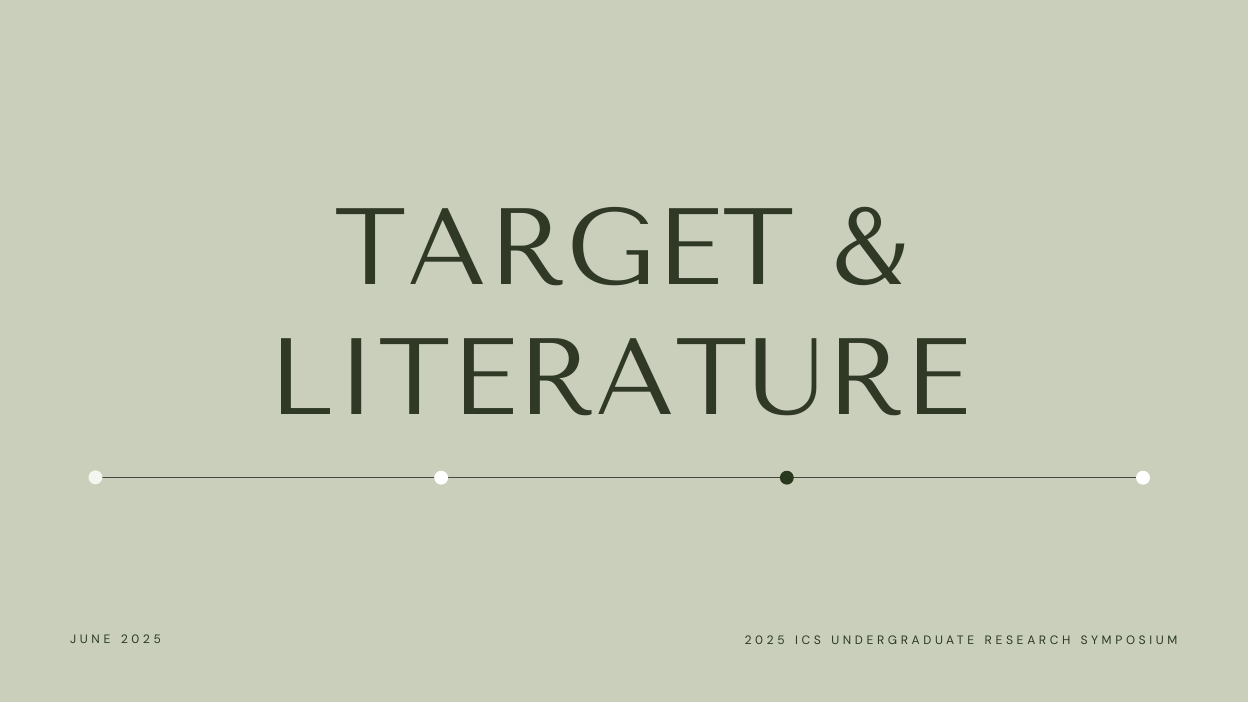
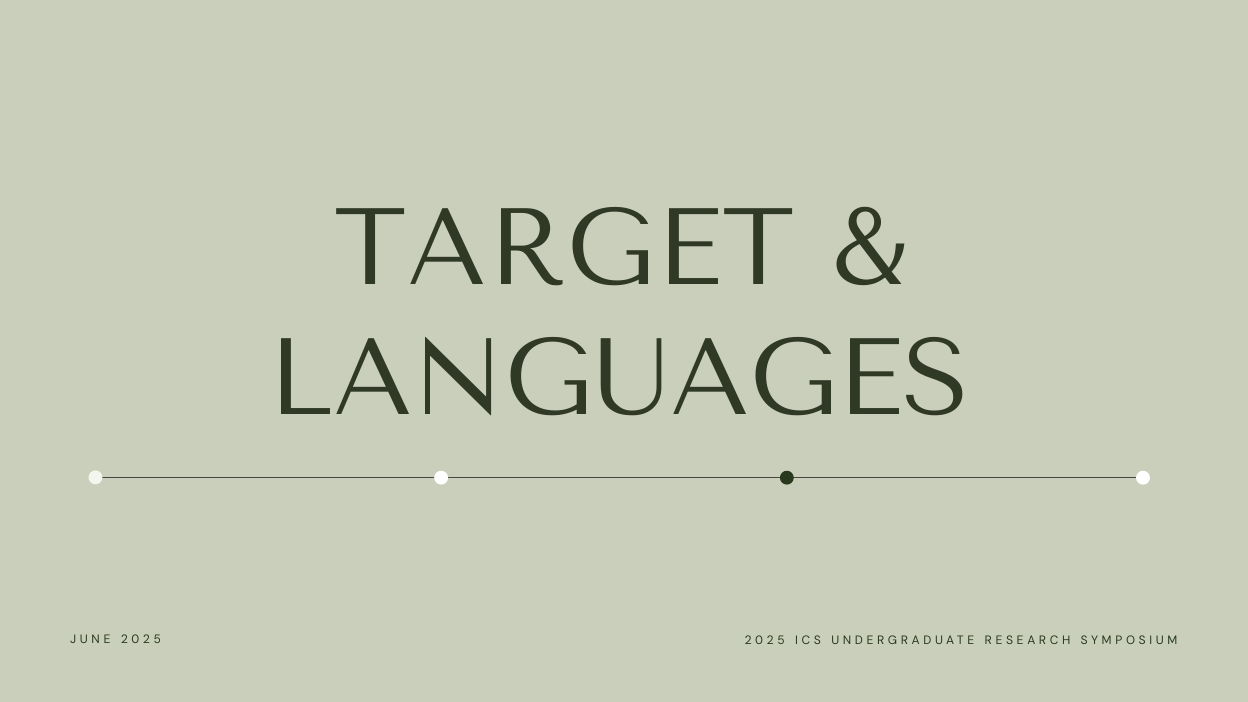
LITERATURE: LITERATURE -> LANGUAGES (619, 379)
